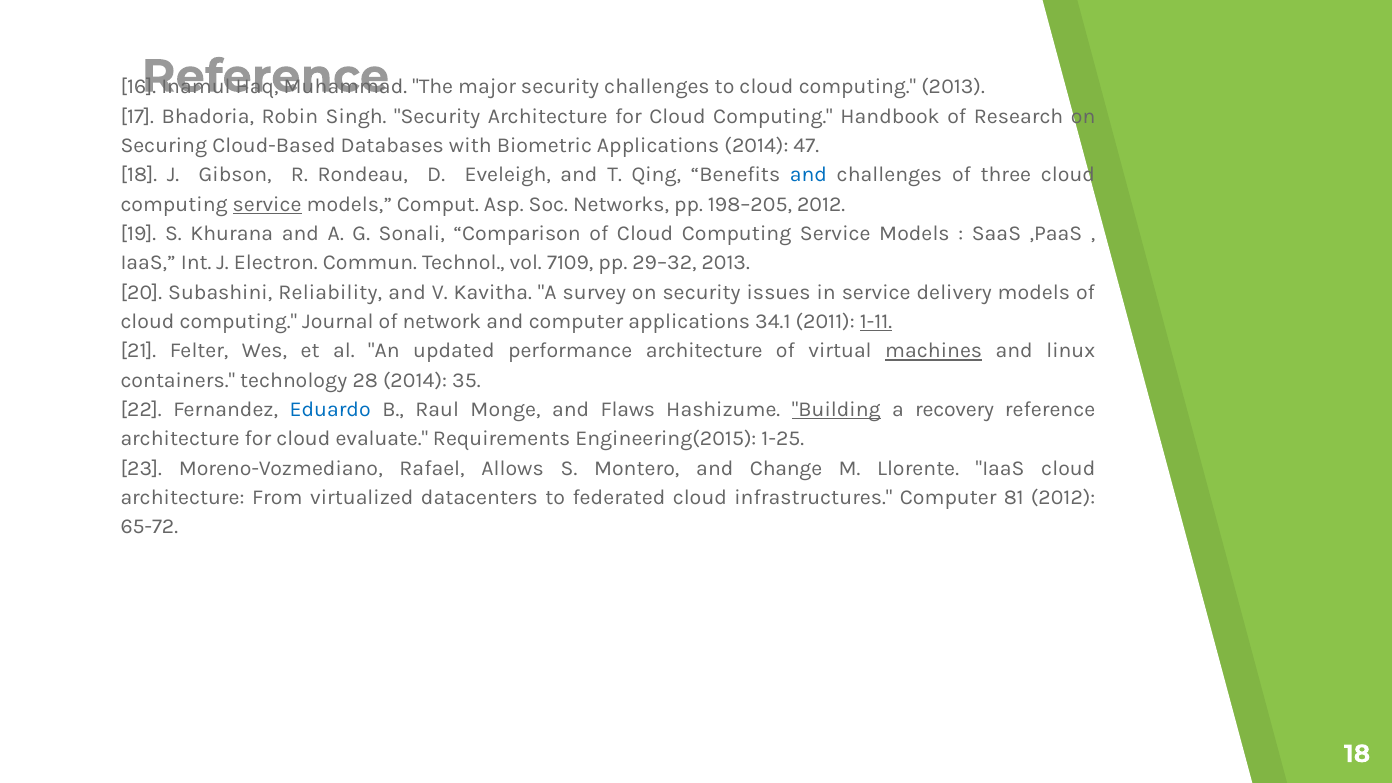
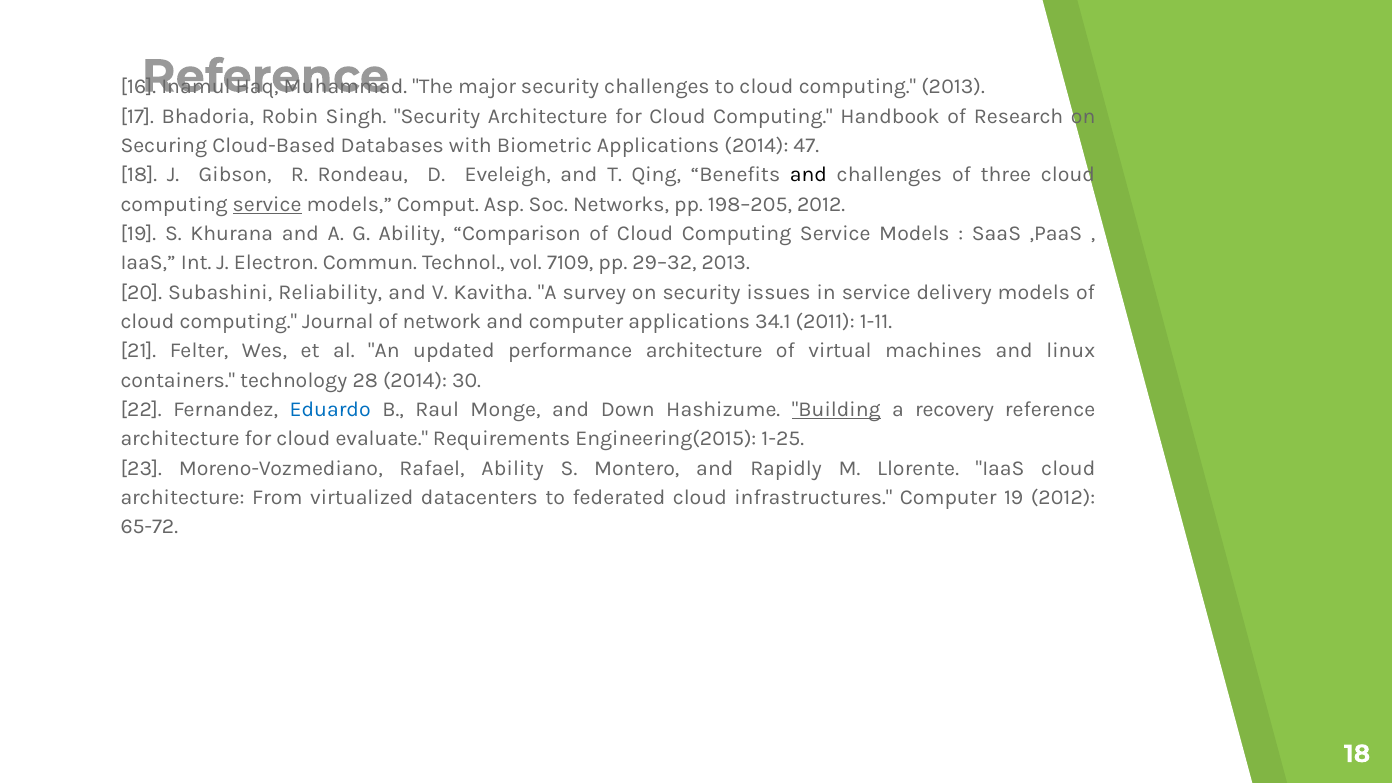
and colour: blue -> black (808, 175)
G Sonali: Sonali -> Ability (412, 234)
1-11 underline: present -> none (876, 321)
machines underline: present -> none (934, 351)
35: 35 -> 30 (466, 380)
Flaws: Flaws -> Down (628, 409)
Rafael Allows: Allows -> Ability (513, 468)
Change: Change -> Rapidly (786, 468)
Computer 81: 81 -> 19 (1014, 497)
